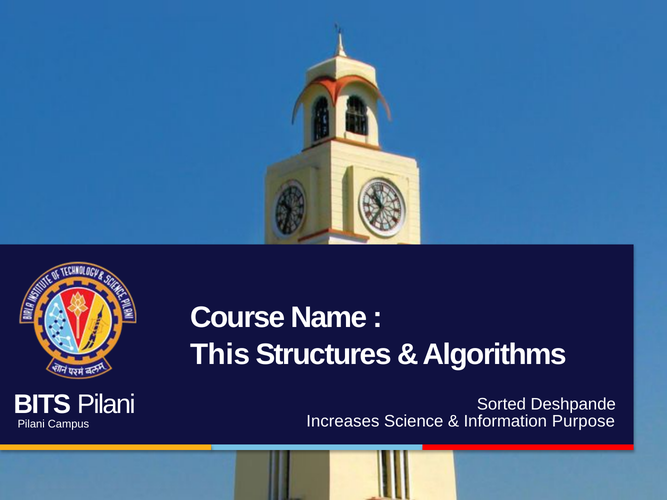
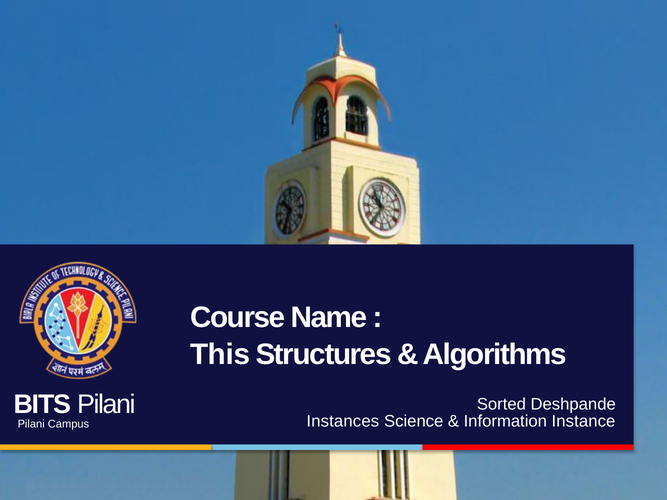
Increases: Increases -> Instances (343, 421)
Purpose: Purpose -> Instance (584, 421)
